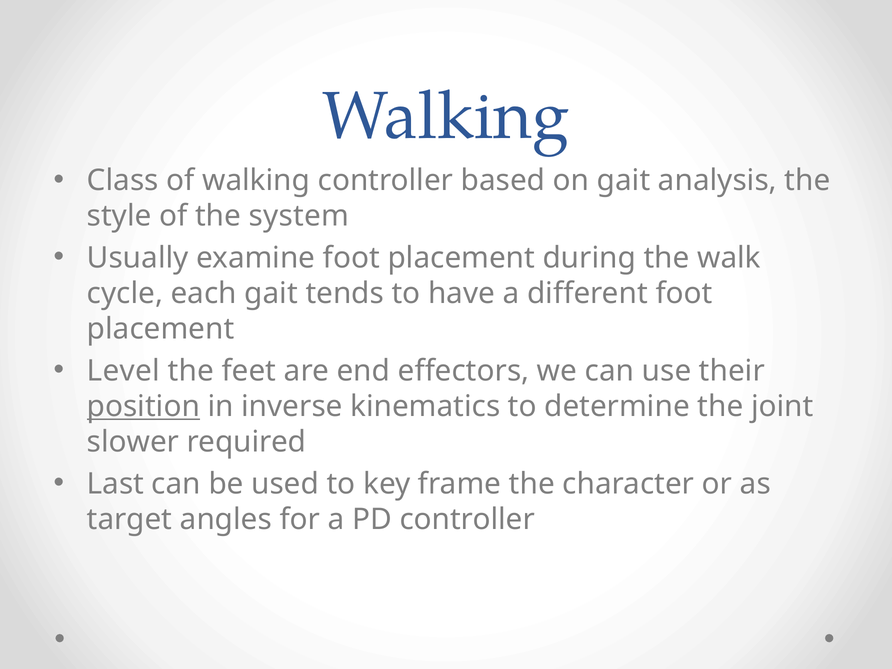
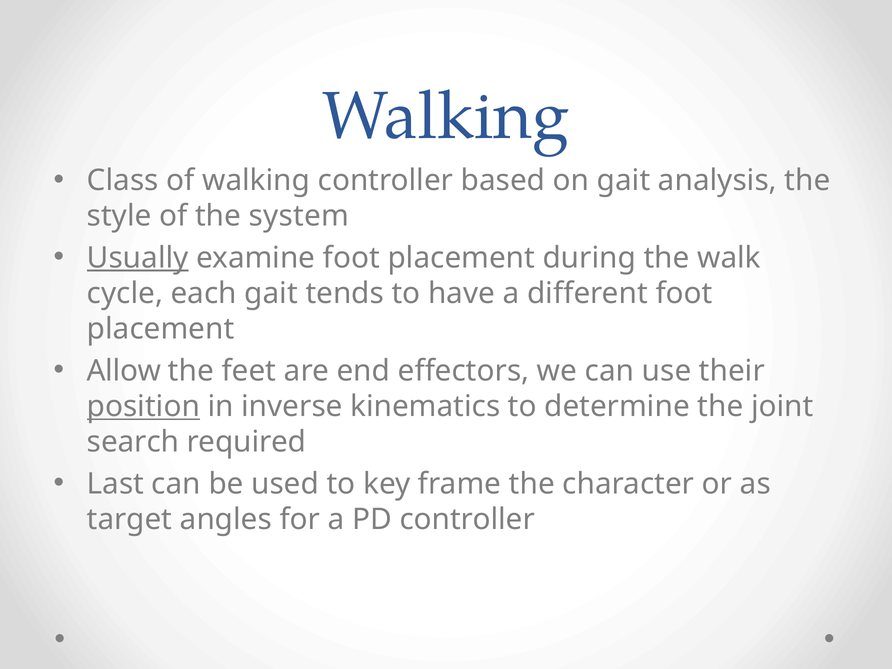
Usually underline: none -> present (138, 258)
Level: Level -> Allow (124, 371)
slower: slower -> search (133, 442)
